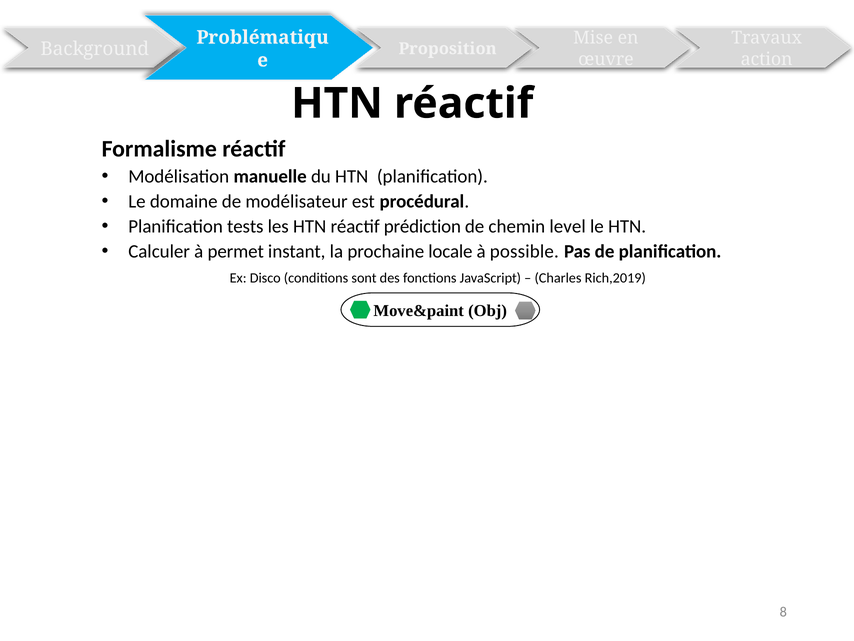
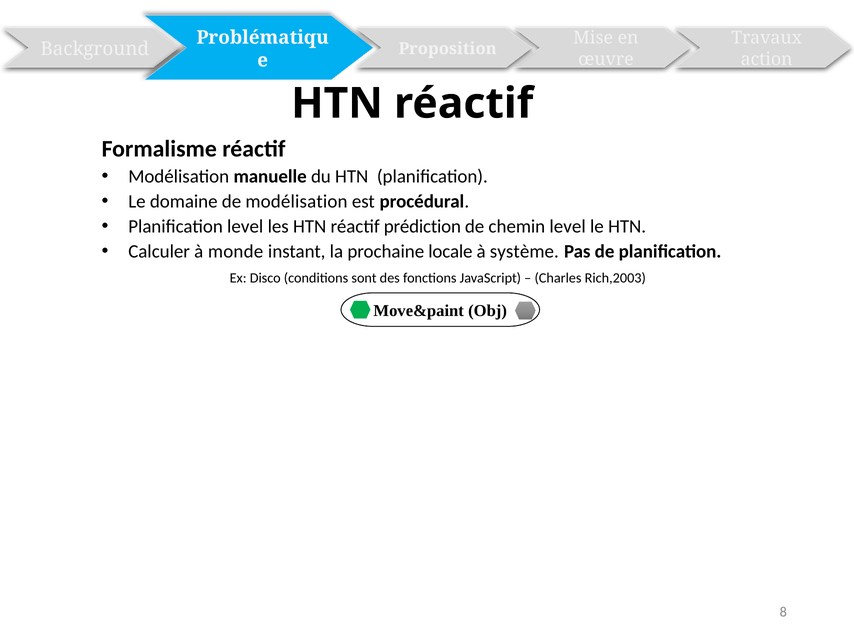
de modélisateur: modélisateur -> modélisation (296, 201)
Planification tests: tests -> level (245, 226)
permet: permet -> monde (236, 251)
possible: possible -> système (524, 251)
Rich,2019: Rich,2019 -> Rich,2003 (615, 278)
